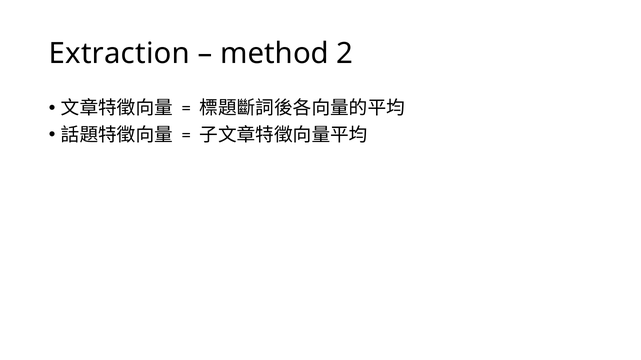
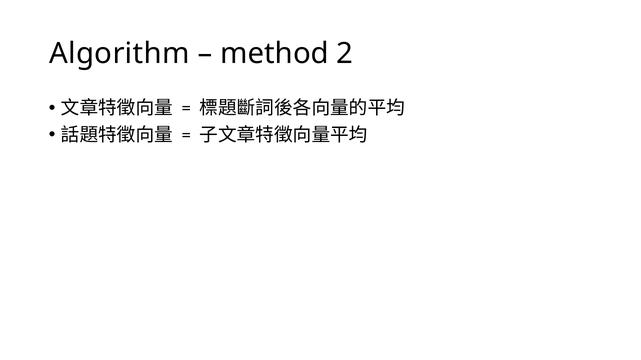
Extraction: Extraction -> Algorithm (119, 54)
